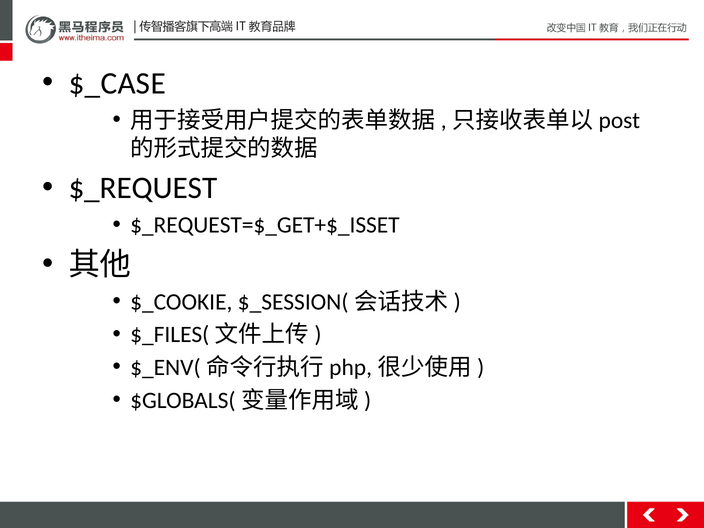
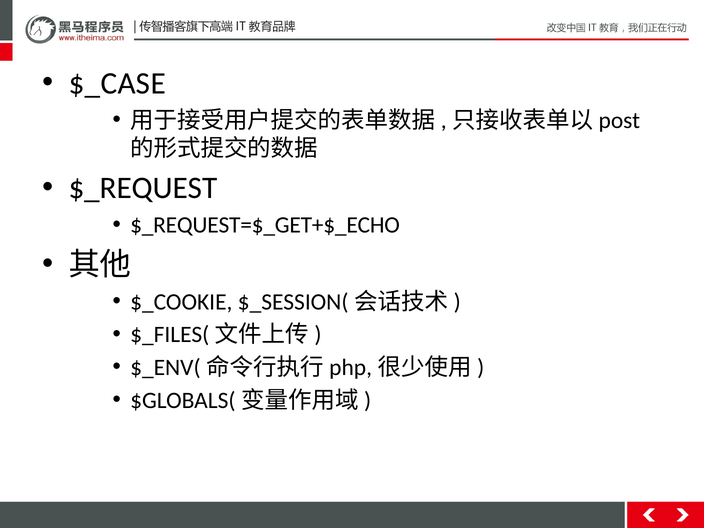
$_REQUEST=$_GET+$_ISSET: $_REQUEST=$_GET+$_ISSET -> $_REQUEST=$_GET+$_ECHO (265, 225)
